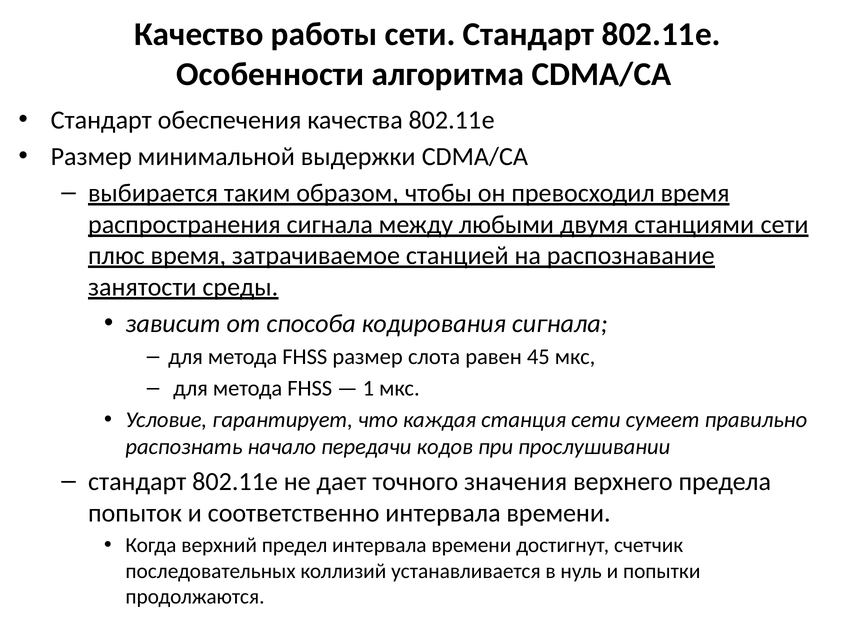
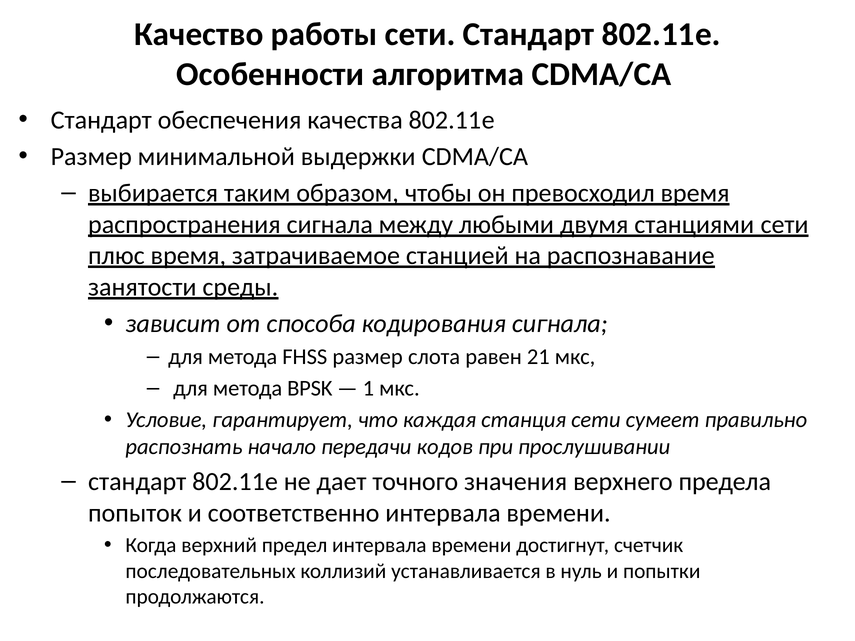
45: 45 -> 21 (538, 357)
FHSS: FHSS -> BPSK (310, 389)
